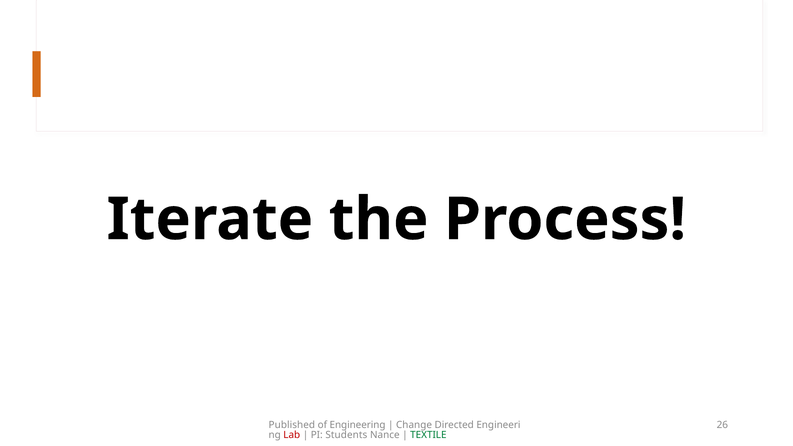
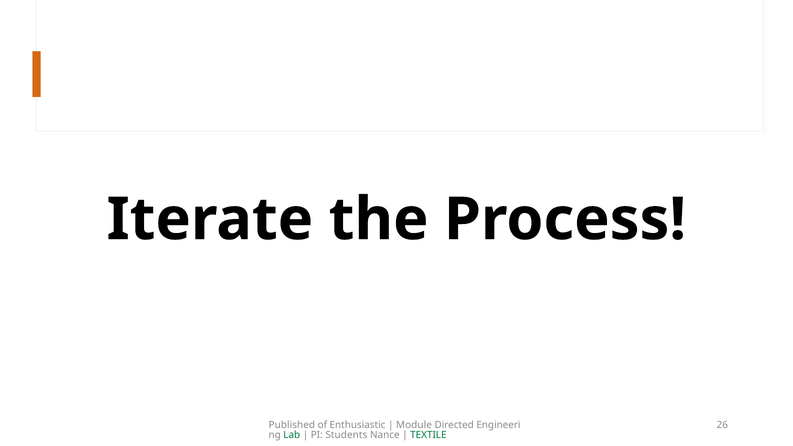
Engineering: Engineering -> Enthusiastic (358, 425)
Change: Change -> Module (414, 425)
Lab colour: red -> green (292, 435)
